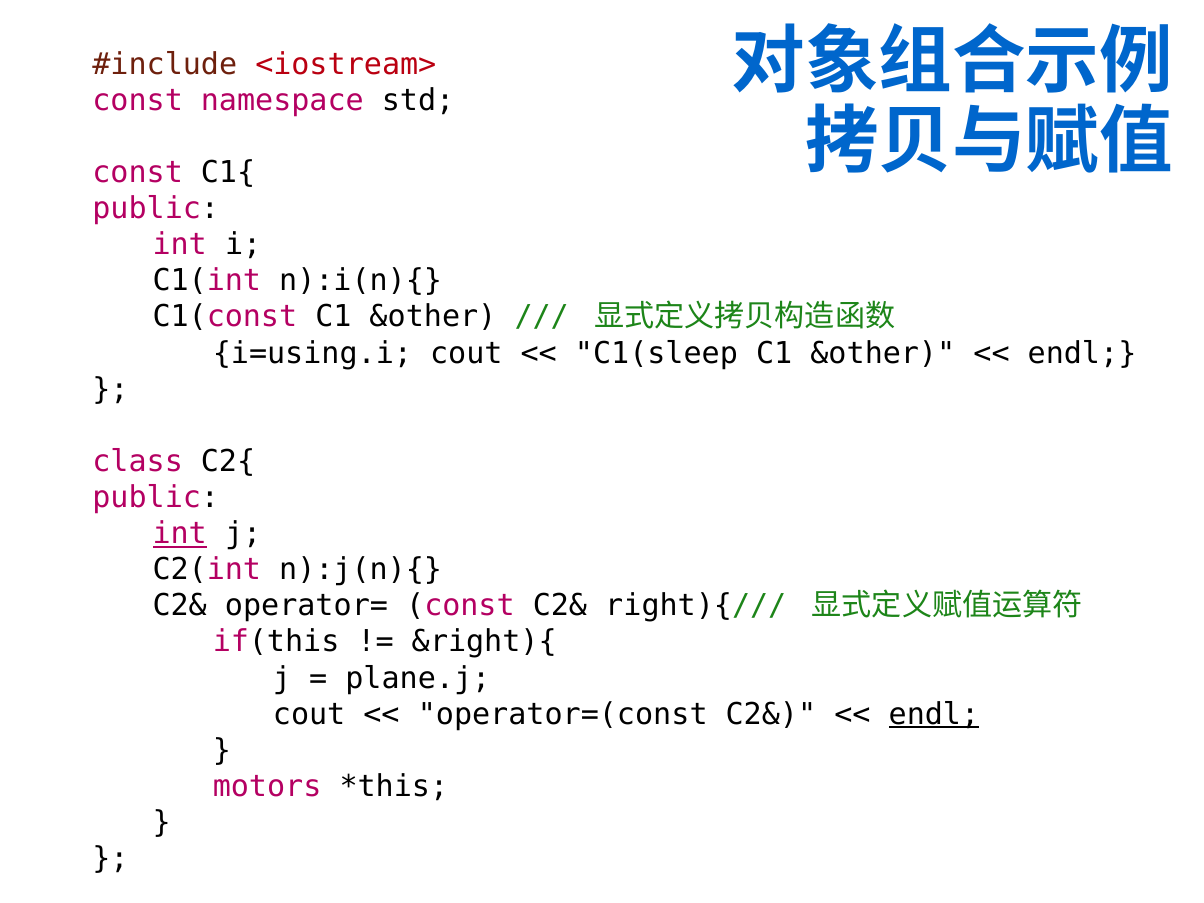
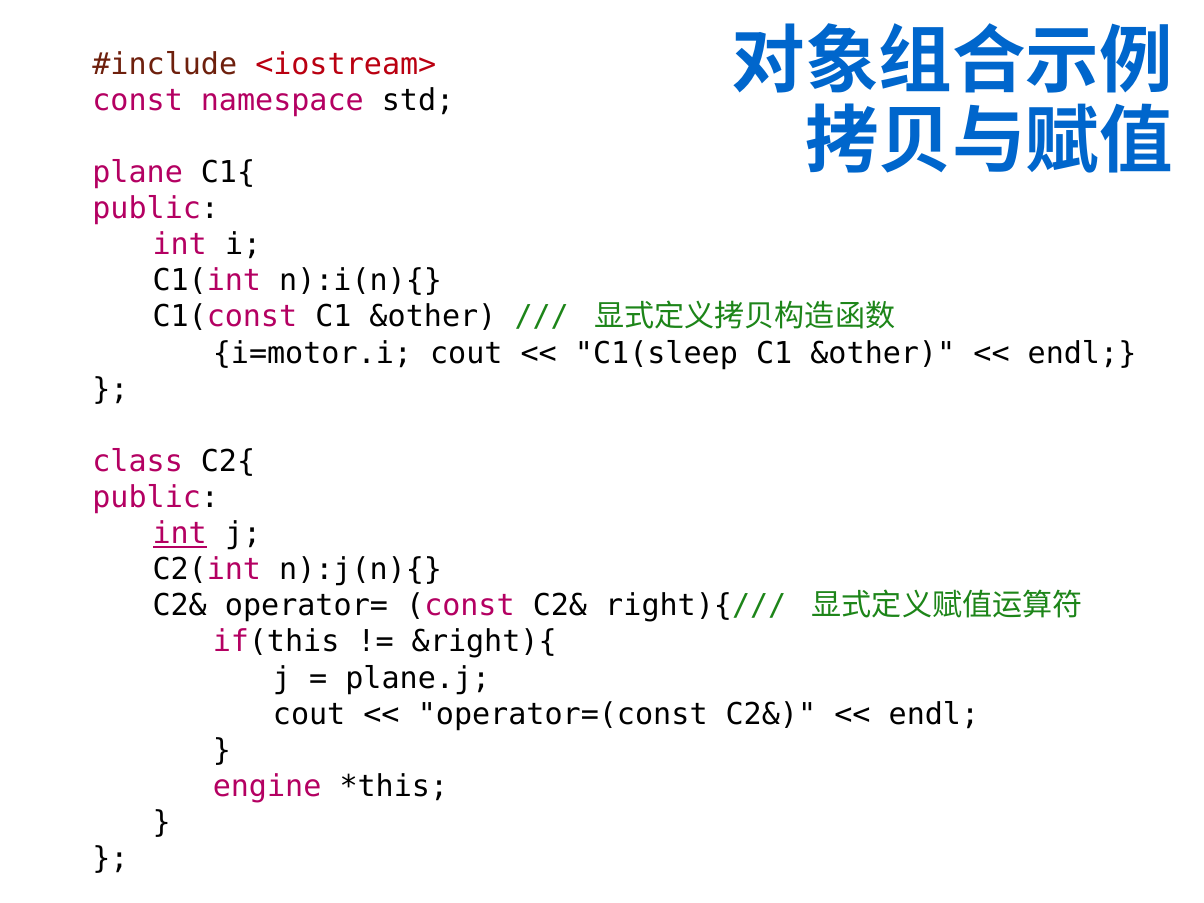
const: const -> plane (138, 172)
i=using.i: i=using.i -> i=motor.i (312, 353)
endl underline: present -> none (934, 714)
motors: motors -> engine (267, 787)
